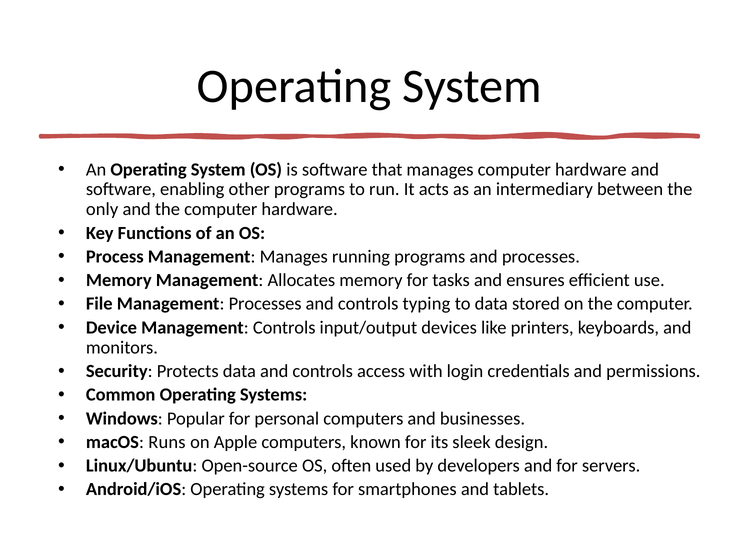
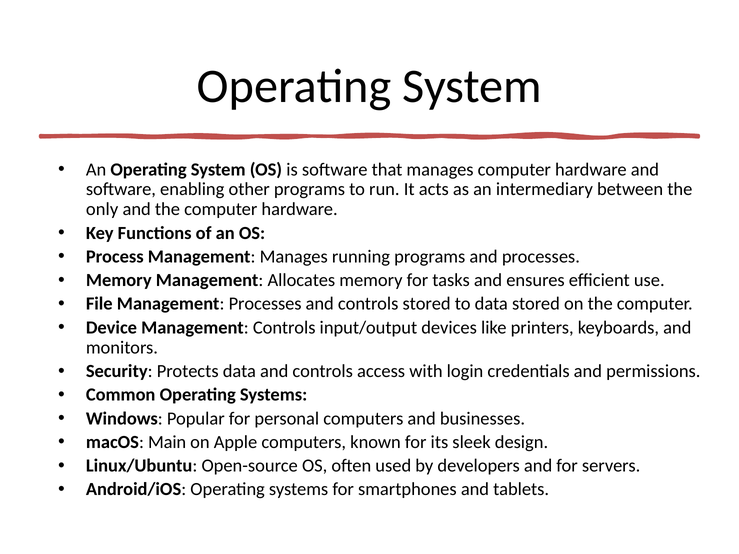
controls typing: typing -> stored (427, 304)
Runs: Runs -> Main (167, 442)
